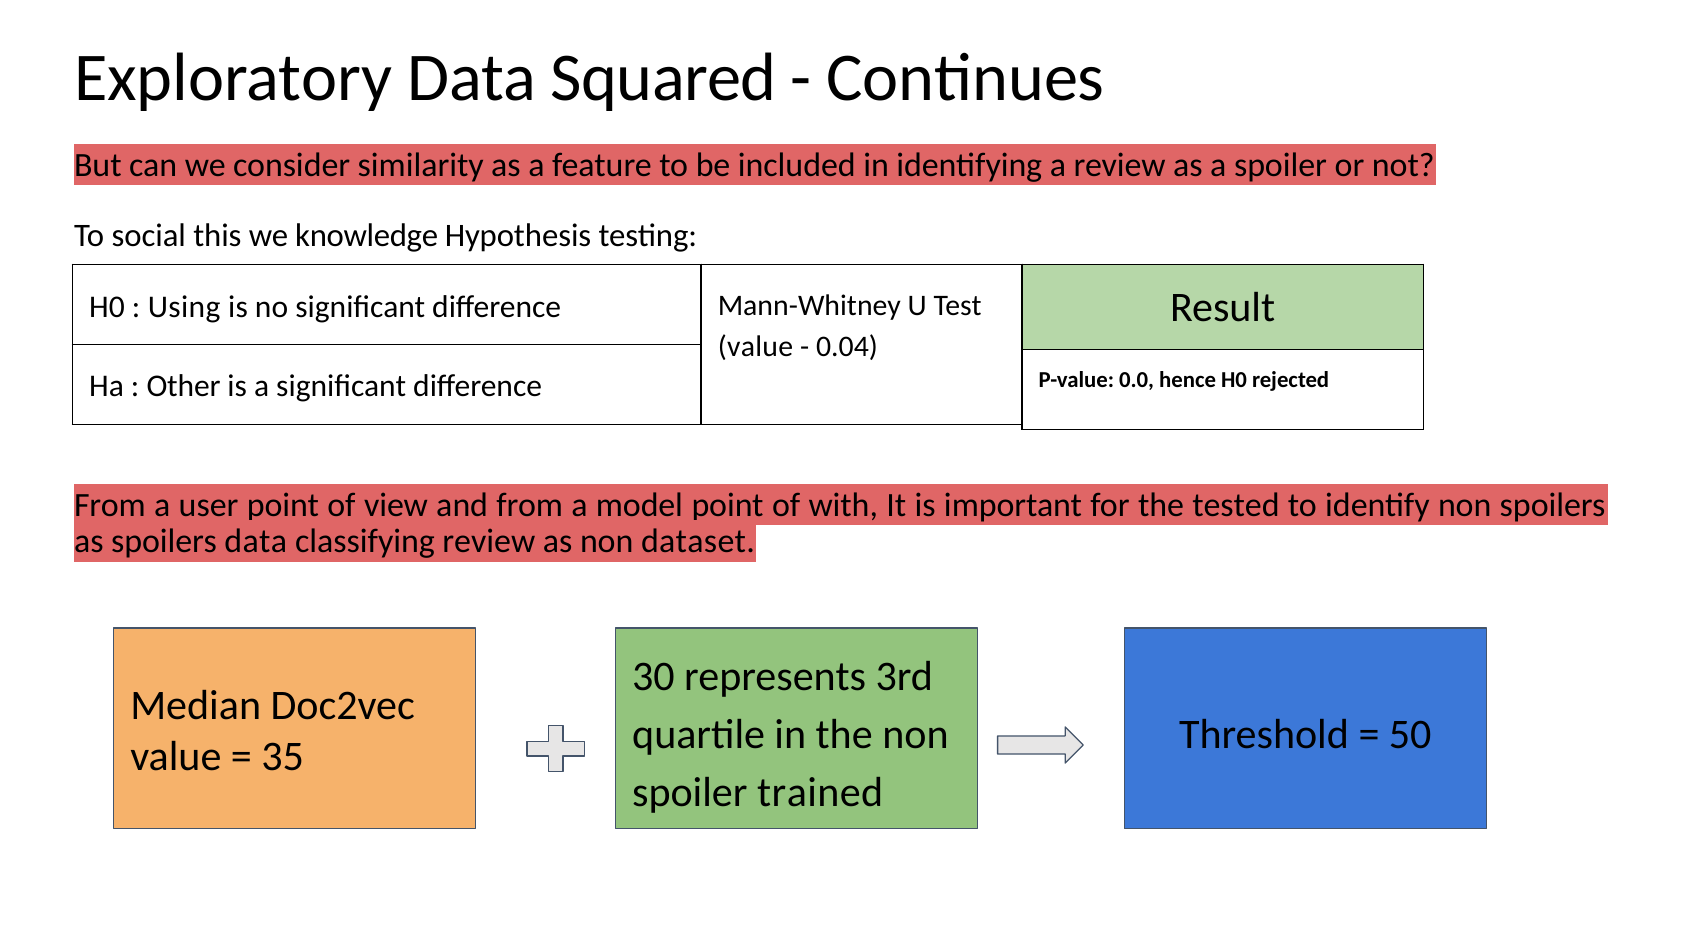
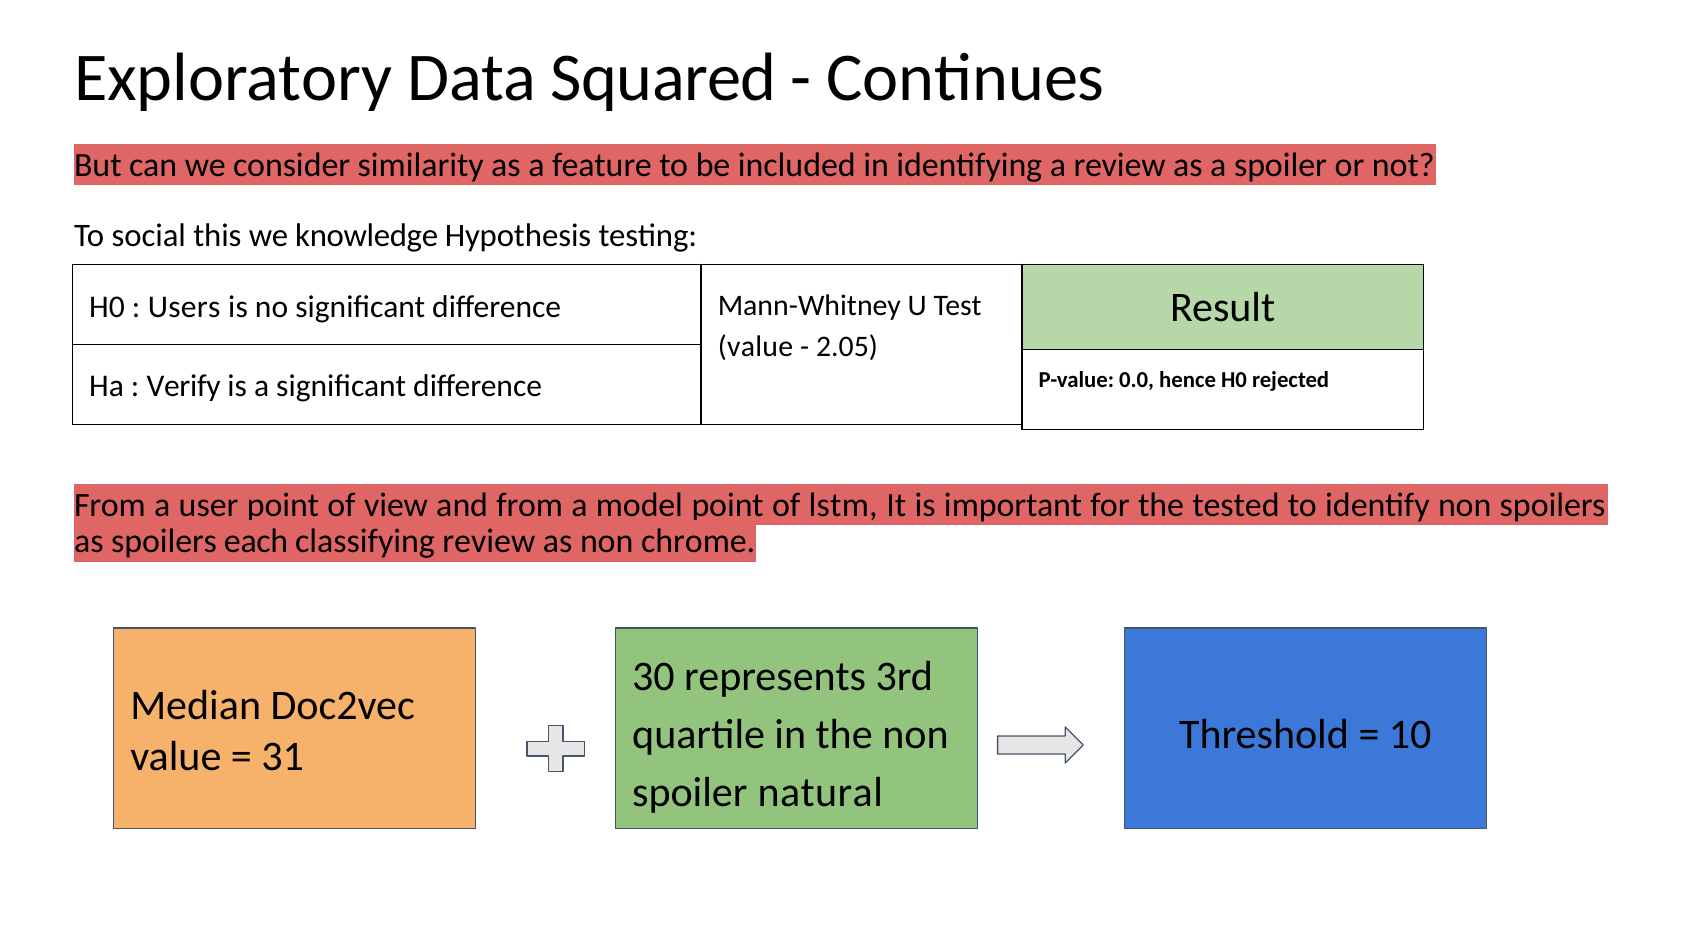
Using: Using -> Users (184, 307)
0.04: 0.04 -> 2.05 (847, 347)
Other: Other -> Verify (184, 387)
with: with -> lstm (843, 505)
spoilers data: data -> each (256, 542)
dataset: dataset -> chrome (698, 542)
50: 50 -> 10 (1410, 735)
35: 35 -> 31 (283, 757)
trained: trained -> natural (820, 793)
